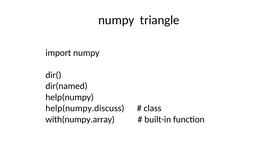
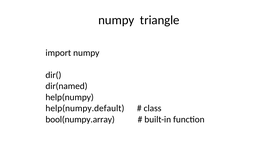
help(numpy.discuss: help(numpy.discuss -> help(numpy.default (85, 109)
with(numpy.array: with(numpy.array -> bool(numpy.array (80, 120)
